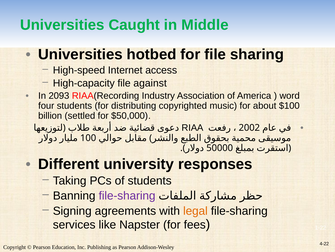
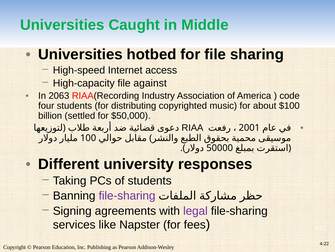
2093: 2093 -> 2063 (59, 95)
word: word -> code (290, 95)
2002: 2002 -> 2001 (249, 127)
legal colour: orange -> purple (195, 210)
